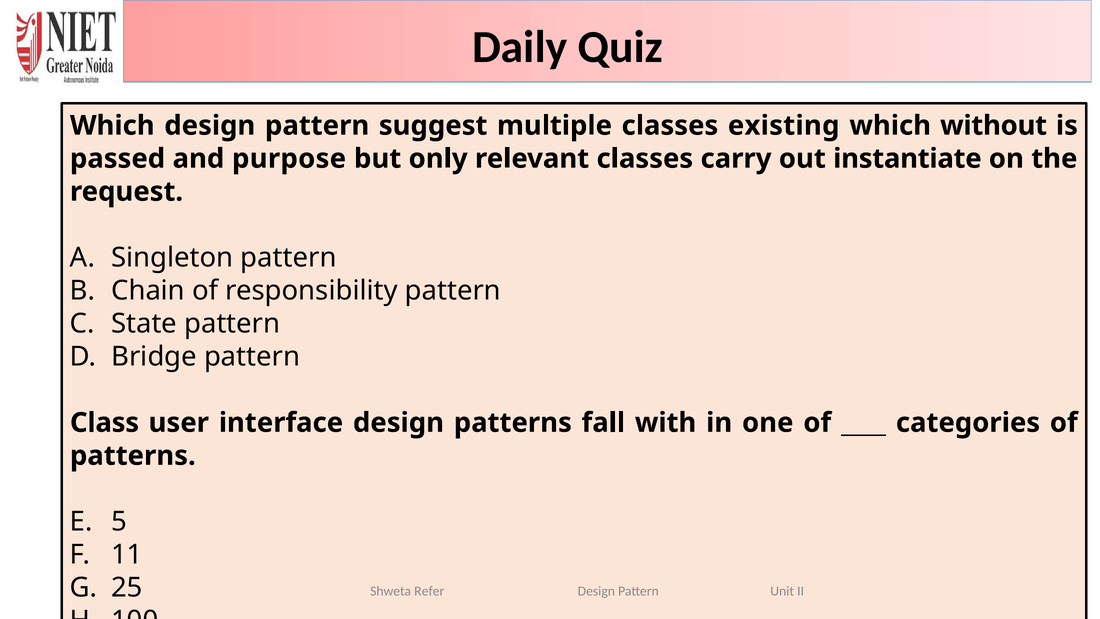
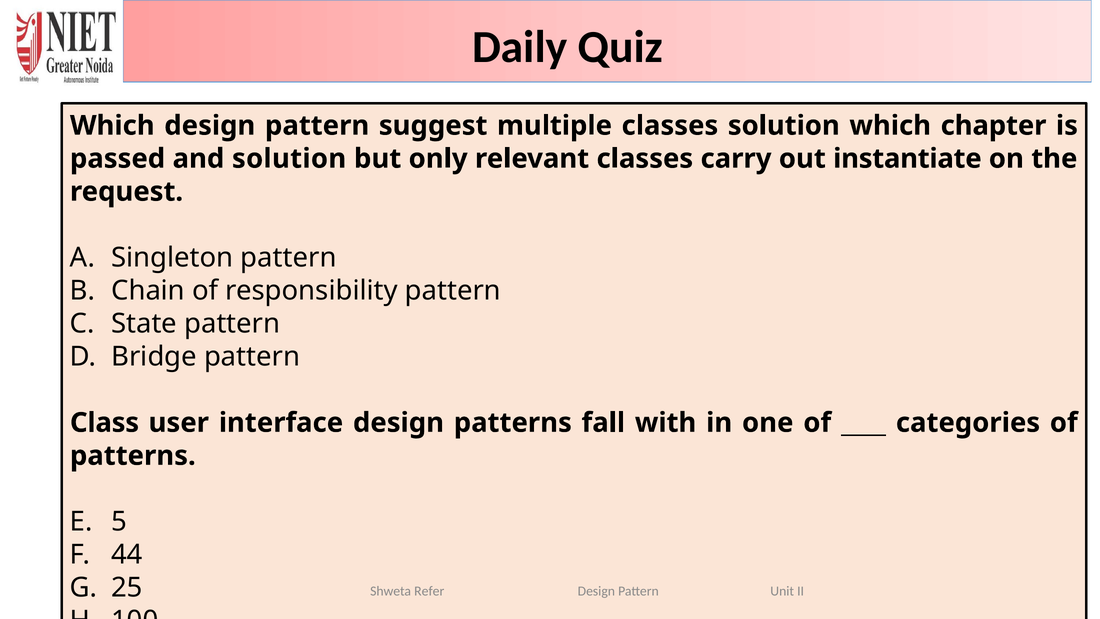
classes existing: existing -> solution (784, 126)
without: without -> chapter (994, 126)
and purpose: purpose -> solution (289, 159)
11: 11 -> 44 (127, 555)
